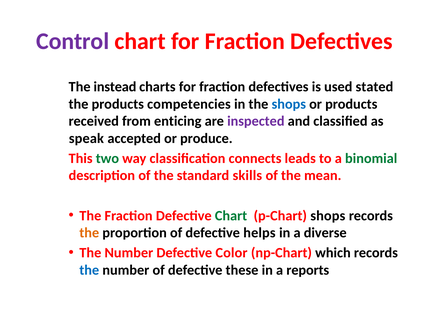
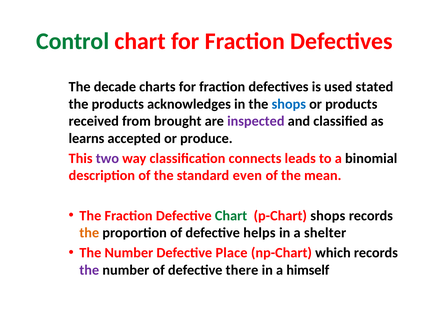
Control colour: purple -> green (73, 41)
instead: instead -> decade (115, 87)
competencies: competencies -> acknowledges (189, 104)
enticing: enticing -> brought (178, 121)
speak: speak -> learns (86, 138)
two colour: green -> purple (107, 158)
binomial colour: green -> black (371, 158)
skills: skills -> even (247, 175)
diverse: diverse -> shelter (325, 233)
Color: Color -> Place (232, 253)
the colour: blue -> purple (89, 270)
these: these -> there (242, 270)
reports: reports -> himself (308, 270)
